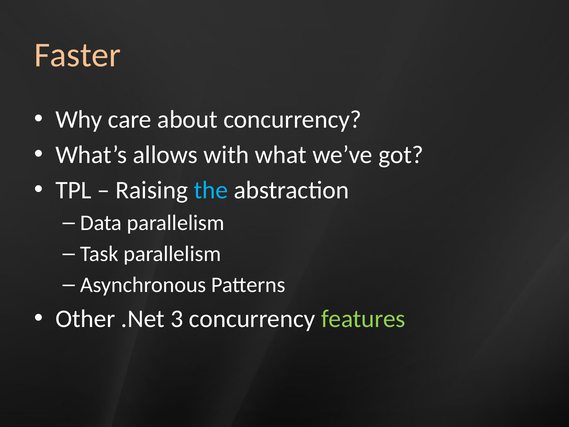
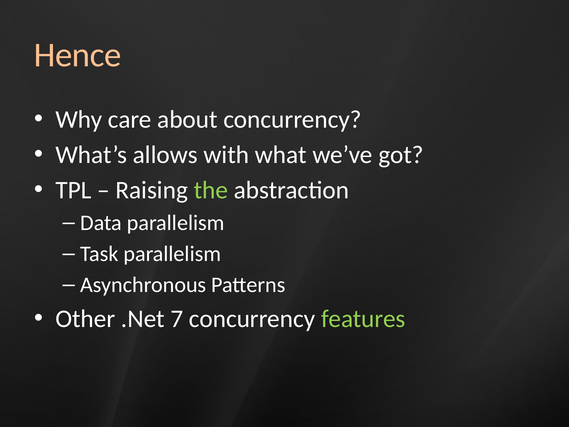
Faster: Faster -> Hence (78, 55)
the colour: light blue -> light green (211, 190)
3: 3 -> 7 (177, 319)
